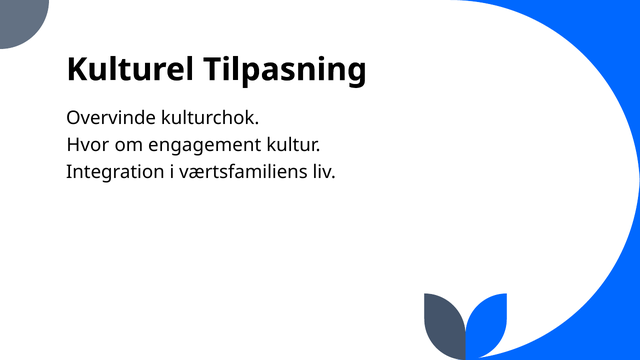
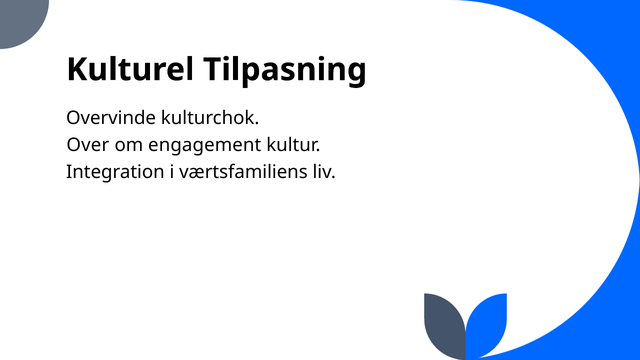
Hvor: Hvor -> Over (88, 145)
